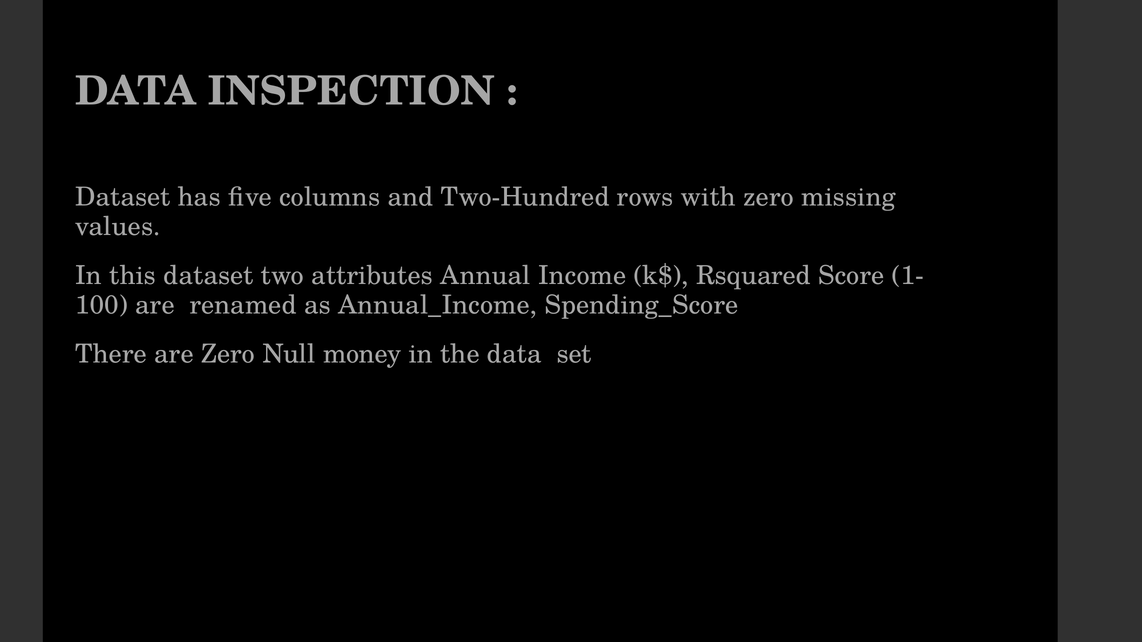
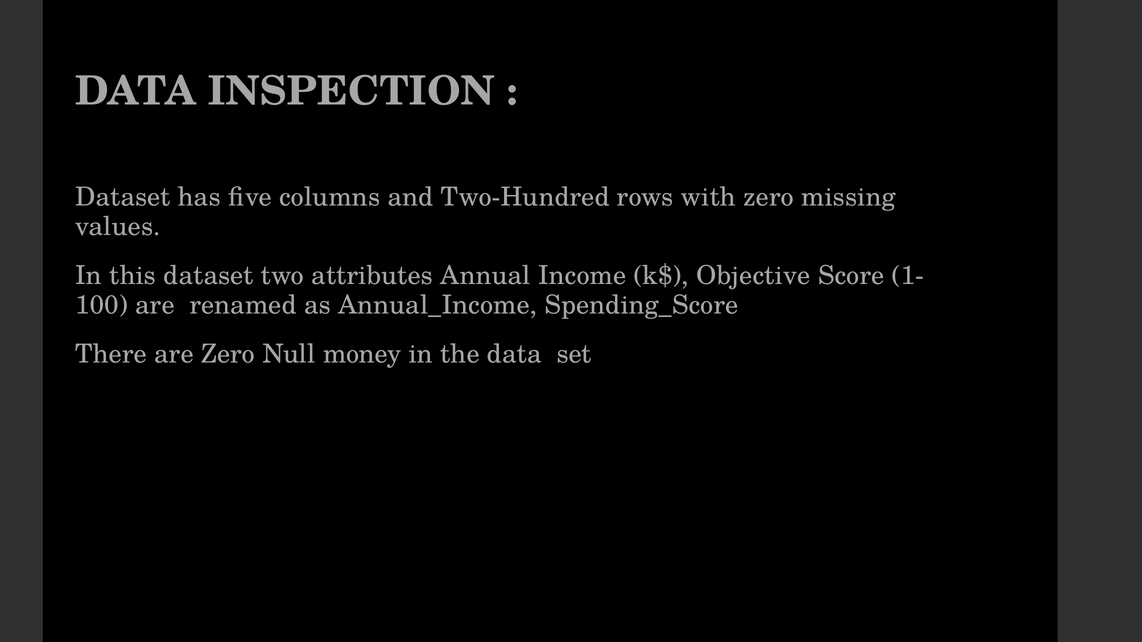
Rsquared: Rsquared -> Objective (753, 276)
